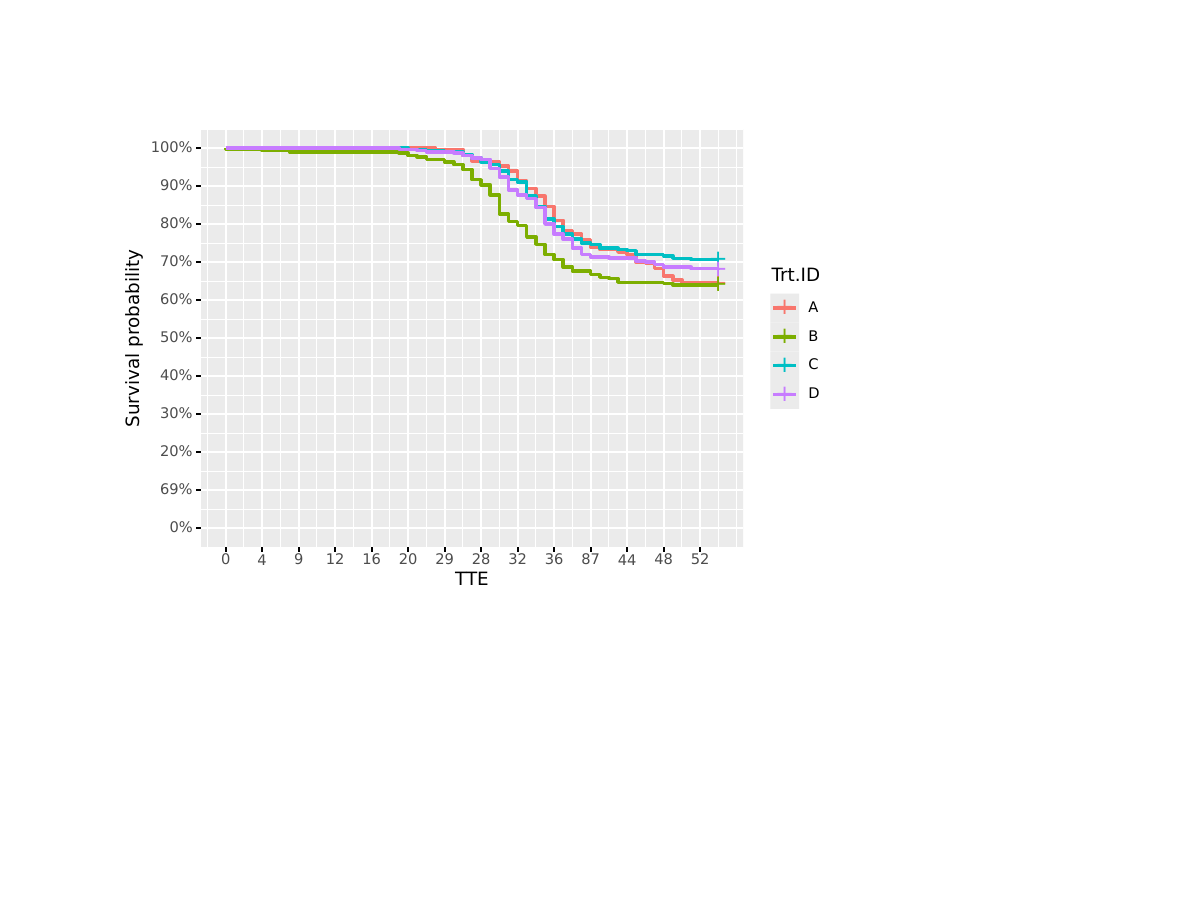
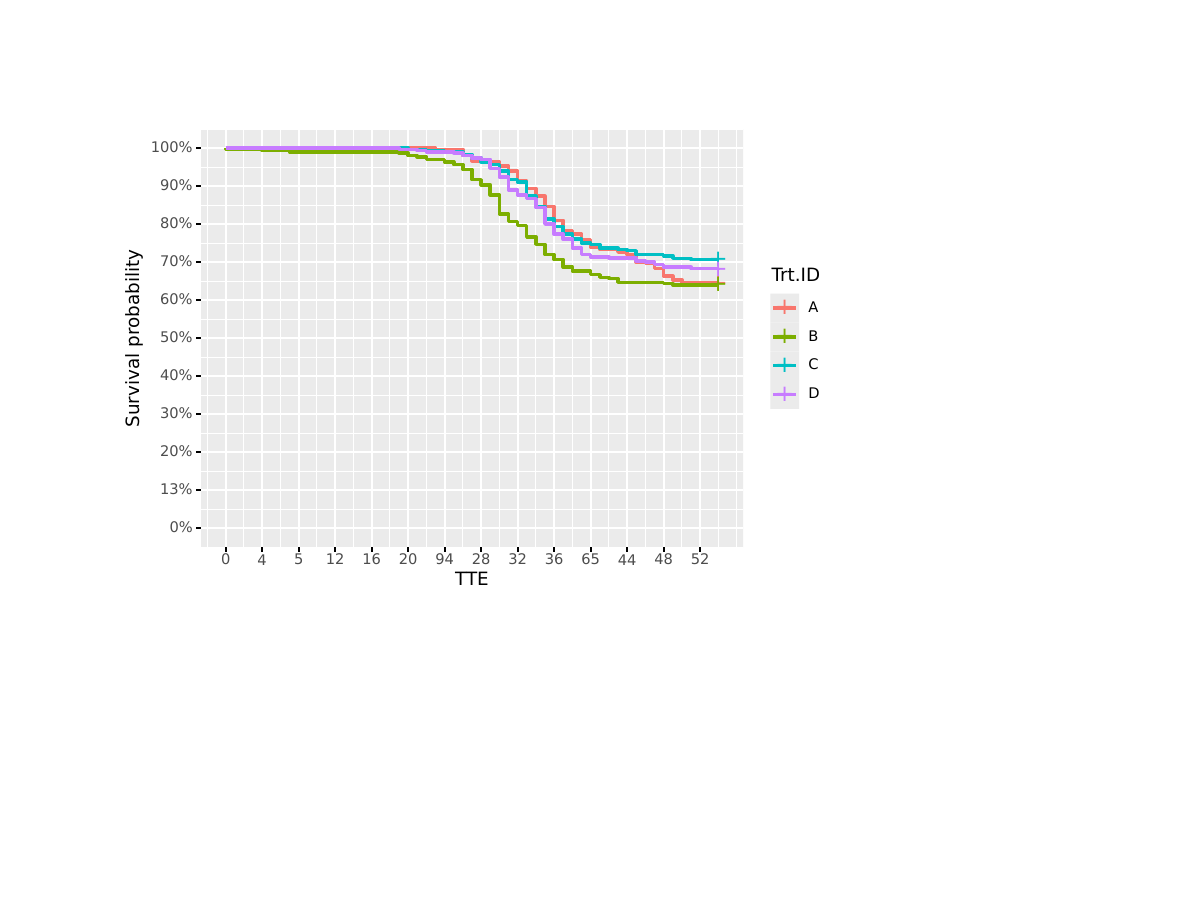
69%: 69% -> 13% (176, 489)
9: 9 -> 5 (299, 560)
29: 29 -> 94 (445, 560)
87: 87 -> 65 (591, 560)
